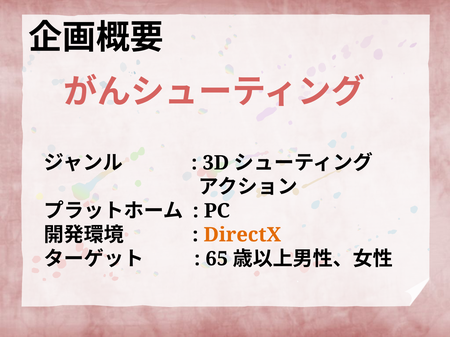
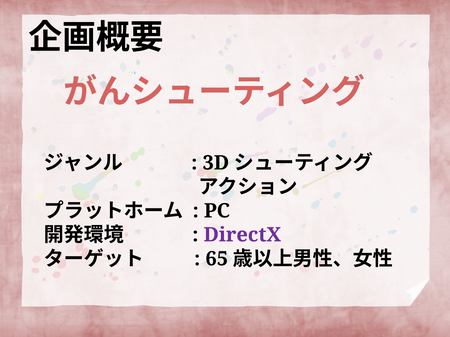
DirectX colour: orange -> purple (242, 235)
